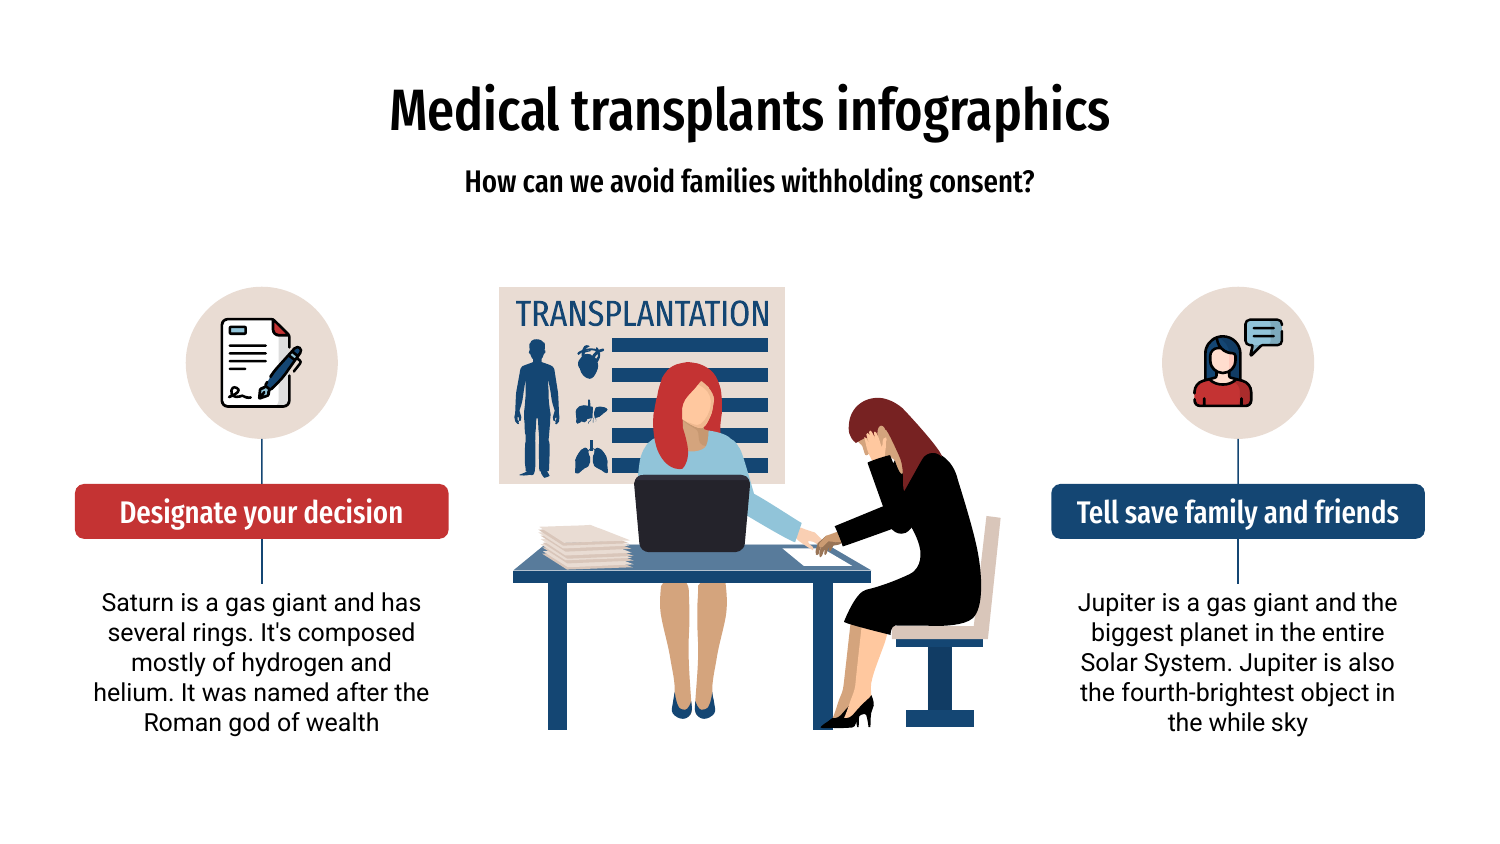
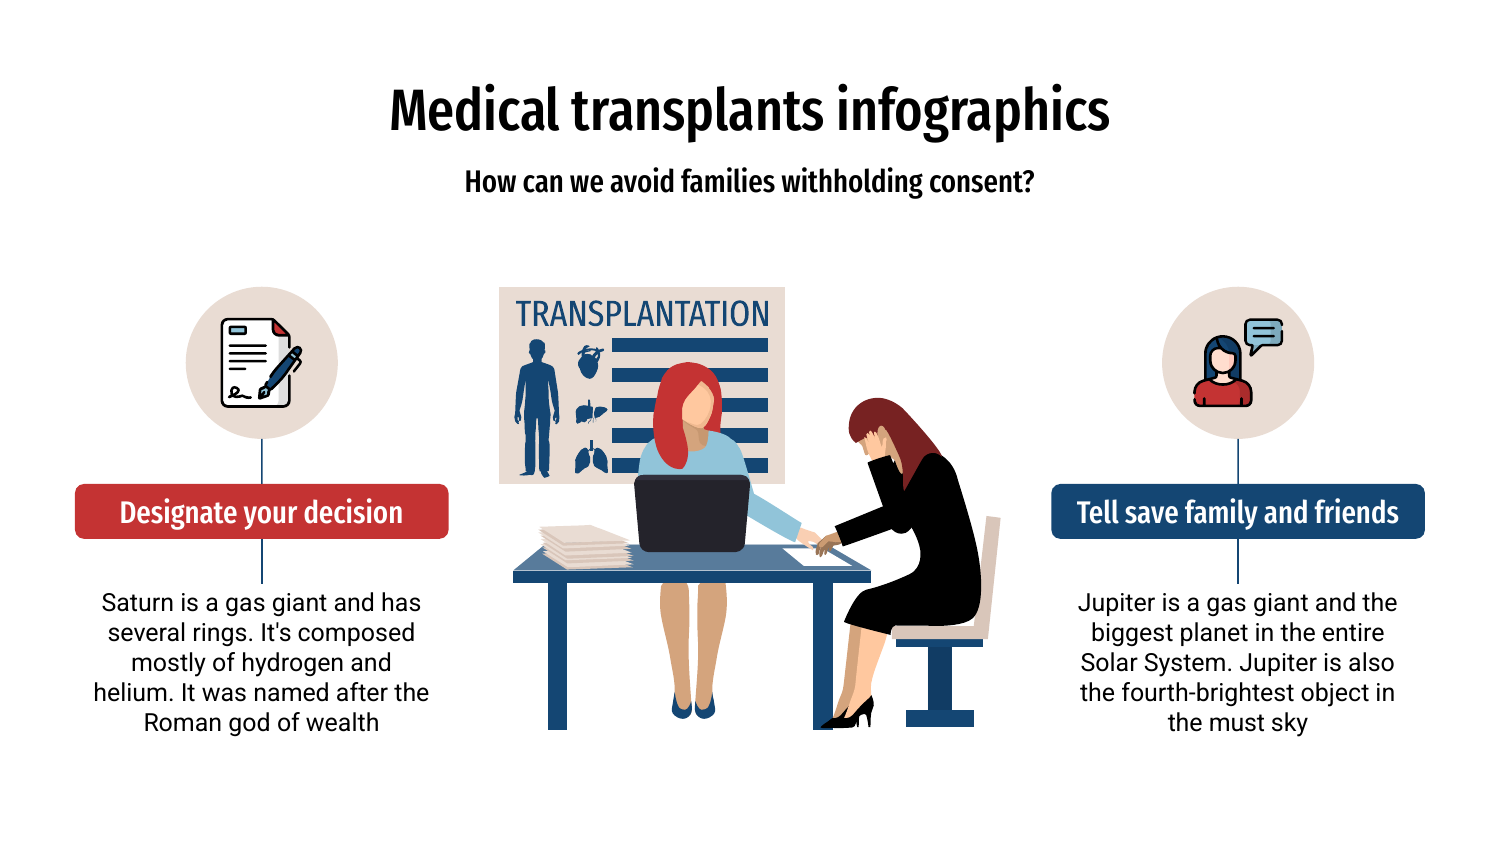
while: while -> must (1237, 723)
